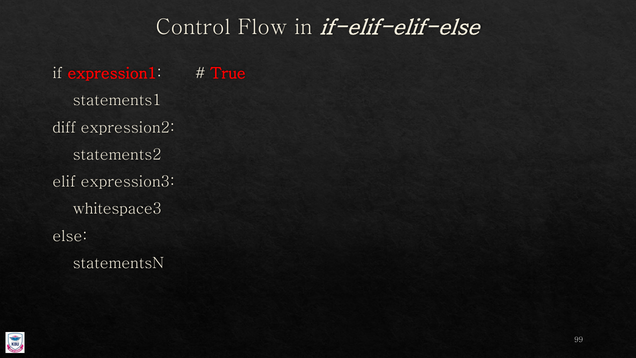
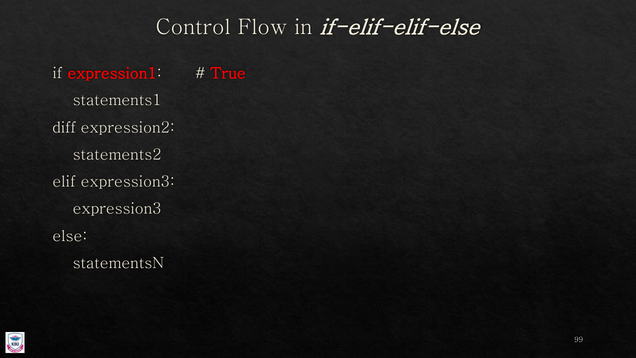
whitespace3: whitespace3 -> expression3 (117, 209)
